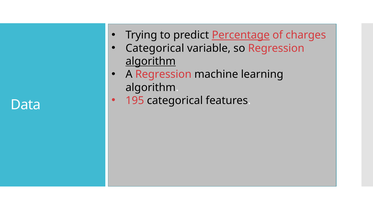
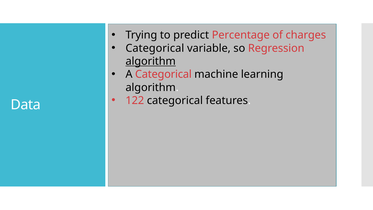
Percentage underline: present -> none (241, 35)
A Regression: Regression -> Categorical (163, 74)
195: 195 -> 122 (135, 100)
